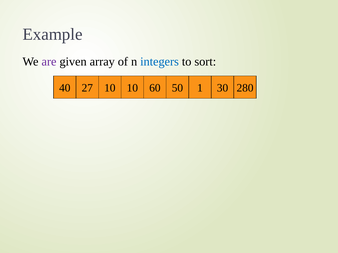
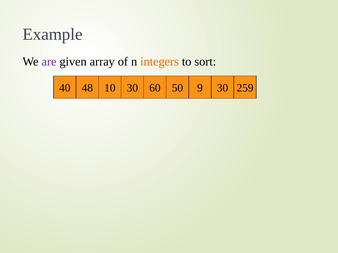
integers colour: blue -> orange (160, 62)
27: 27 -> 48 (87, 88)
10 10: 10 -> 30 (132, 88)
1: 1 -> 9 (200, 88)
280: 280 -> 259 (245, 88)
